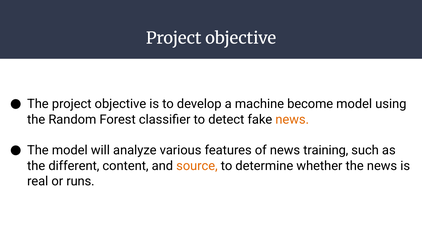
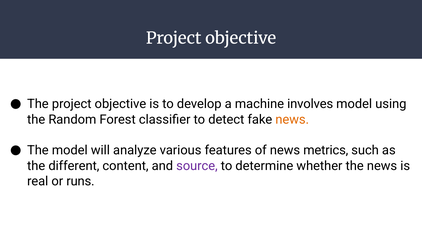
become: become -> involves (310, 104)
training: training -> metrics (326, 151)
source colour: orange -> purple (197, 166)
